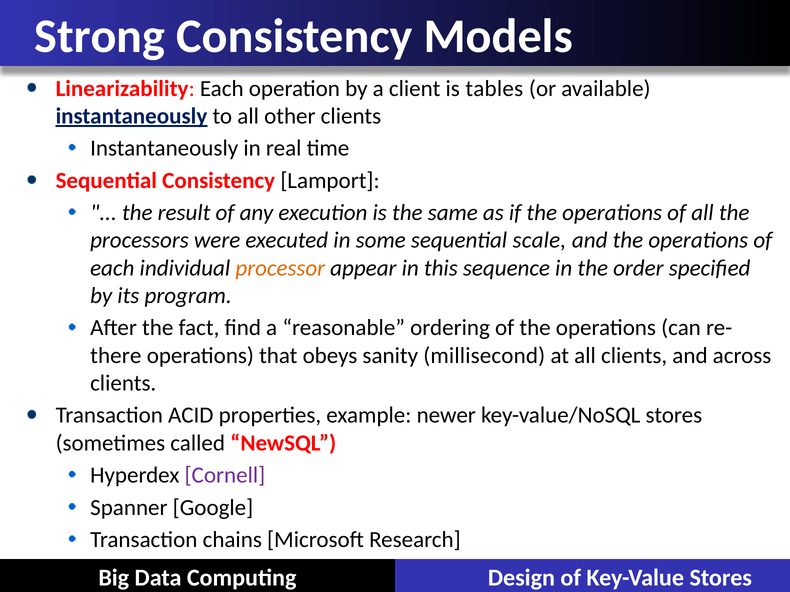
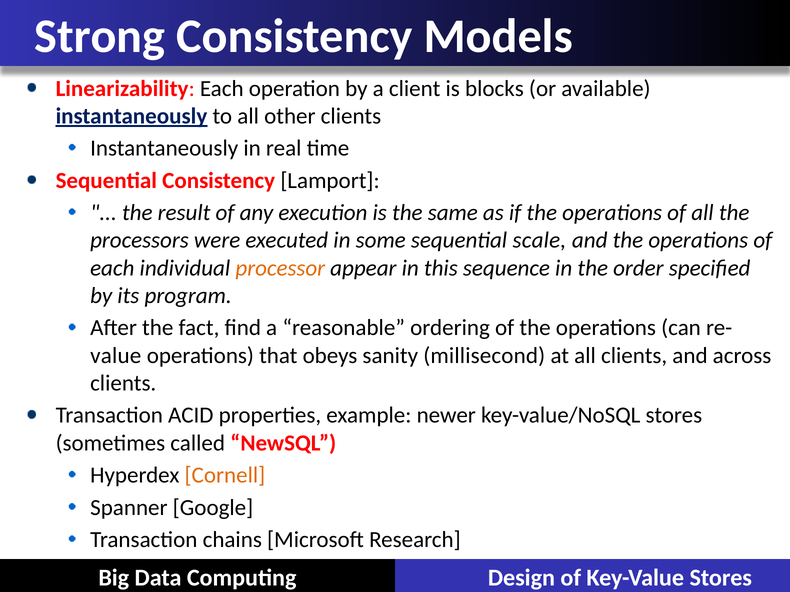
tables: tables -> blocks (494, 89)
there: there -> value (116, 356)
Cornell colour: purple -> orange (225, 476)
